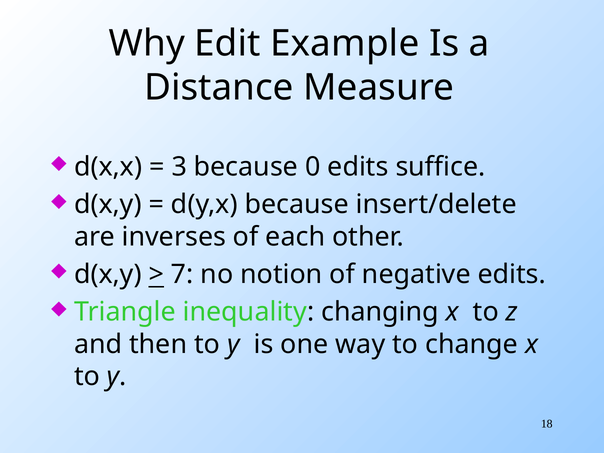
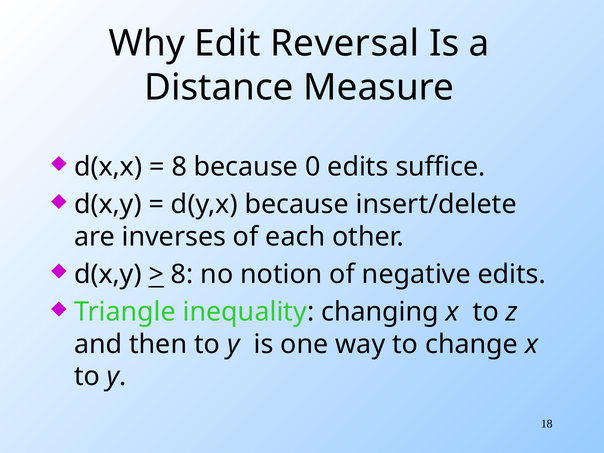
Example: Example -> Reversal (345, 43)
3: 3 -> 8 (179, 167)
7: 7 -> 8 (182, 274)
